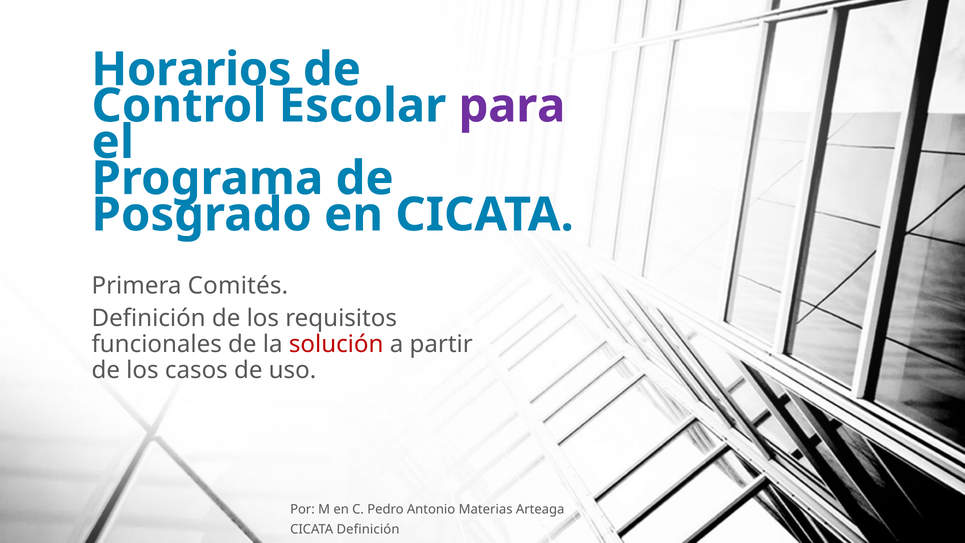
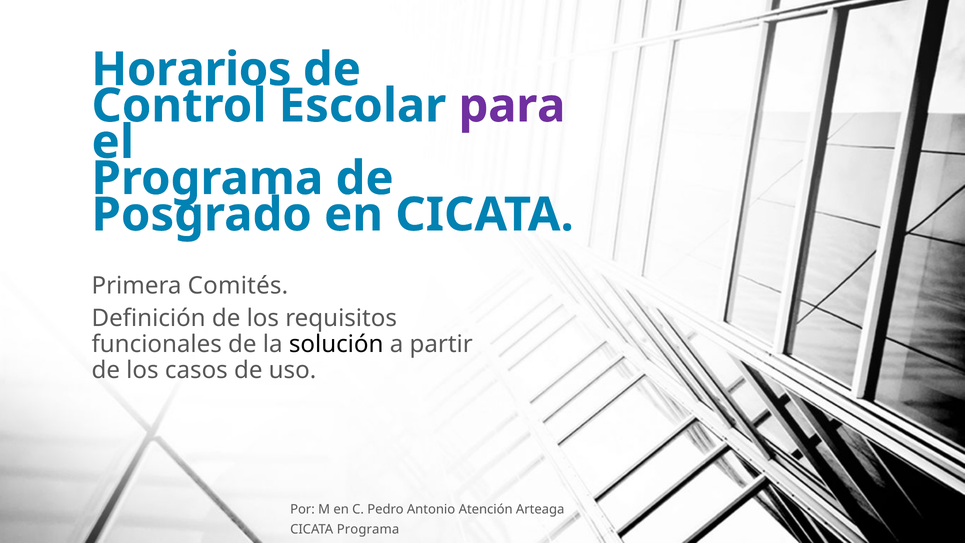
solución colour: red -> black (336, 344)
Materias: Materias -> Atención (486, 509)
CICATA Definición: Definición -> Programa (368, 530)
